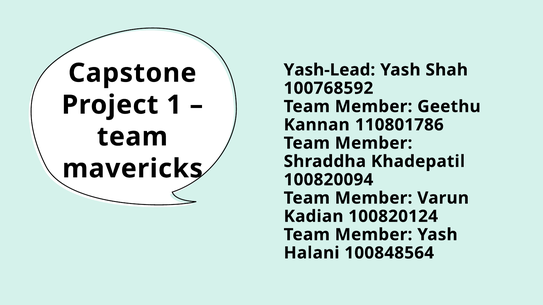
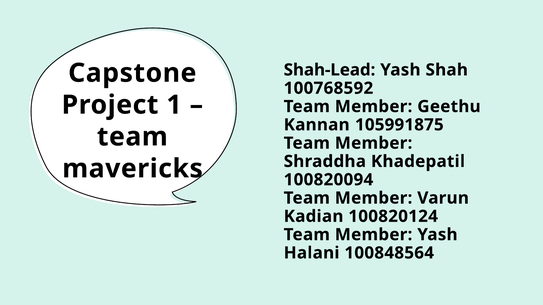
Yash-Lead: Yash-Lead -> Shah-Lead (330, 70)
110801786: 110801786 -> 105991875 (399, 125)
